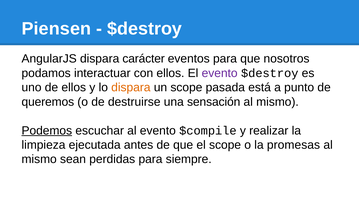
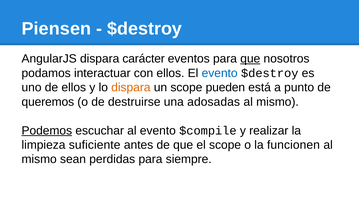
que underline: none -> present (250, 59)
evento colour: purple -> blue (220, 73)
pasada: pasada -> pueden (225, 87)
sensación: sensación -> adosadas (214, 102)
ejecutada: ejecutada -> suficiente (95, 145)
promesas: promesas -> funcionen (293, 145)
